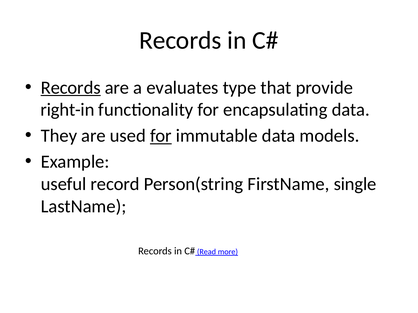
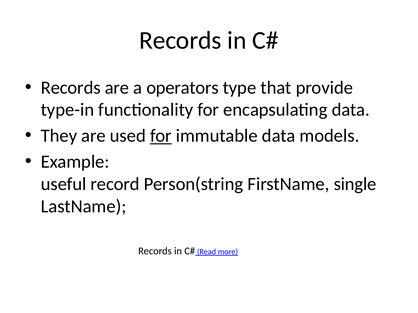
Records underline: present -> none (71, 88)
evaluates: evaluates -> operators (183, 88)
right-in: right-in -> type-in (67, 110)
